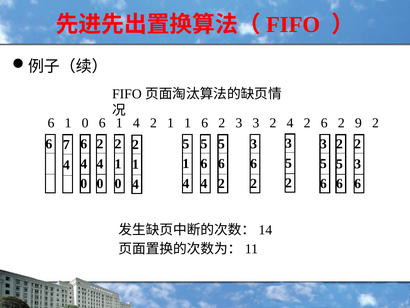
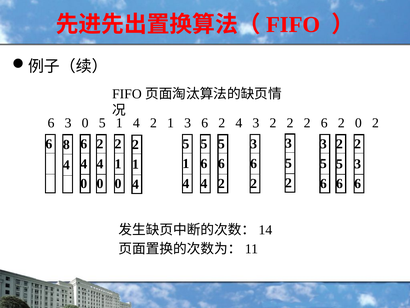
1: 1 -> 3 (68, 123)
6: 6 -> 5 (102, 123)
1 1: 1 -> 3 (188, 123)
3: 3 -> 4 (239, 123)
3 2 4: 4 -> 2 (290, 123)
2 9: 9 -> 0 (358, 123)
7: 7 -> 8 (66, 144)
